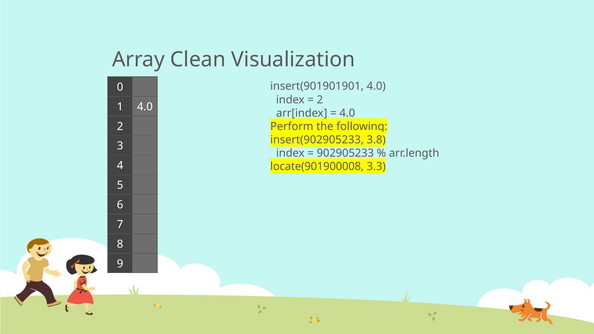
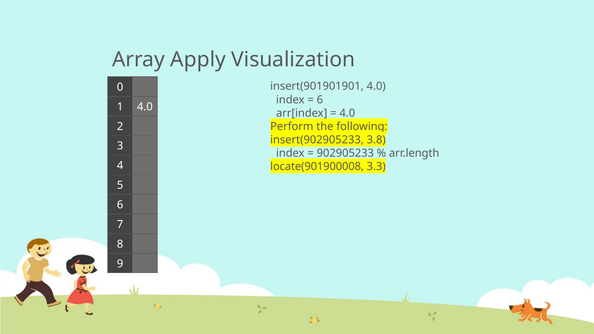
Clean: Clean -> Apply (198, 60)
2: 2 -> 6 (320, 100)
